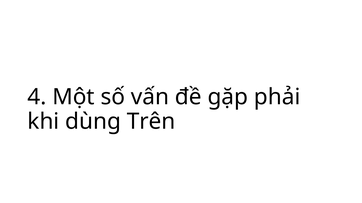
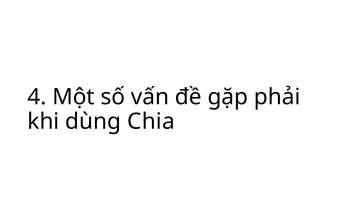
Trên: Trên -> Chia (151, 122)
